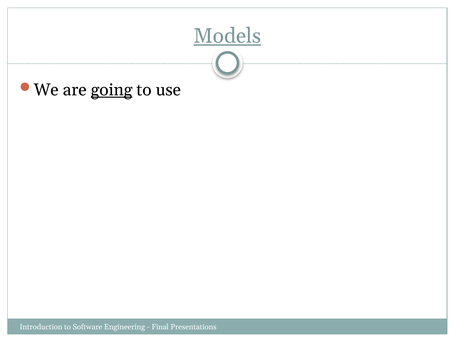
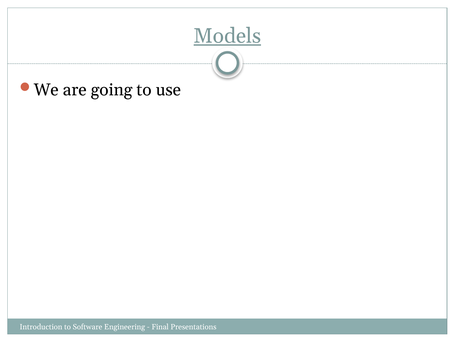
going underline: present -> none (112, 90)
